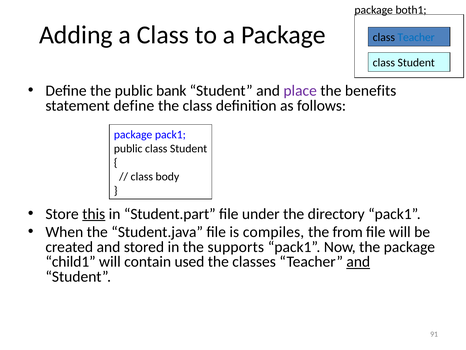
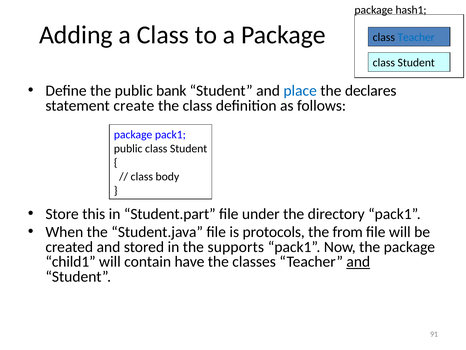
both1: both1 -> hash1 (411, 10)
place colour: purple -> blue (300, 91)
benefits: benefits -> declares (371, 91)
statement define: define -> create (134, 106)
this underline: present -> none (94, 214)
compiles: compiles -> protocols (274, 232)
used: used -> have (189, 261)
